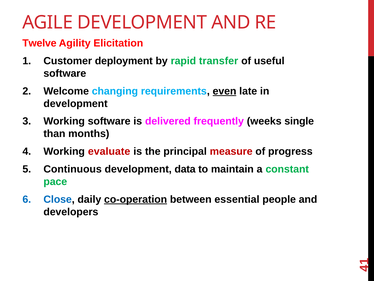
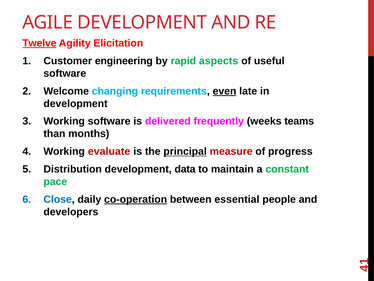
Twelve underline: none -> present (39, 43)
deployment: deployment -> engineering (124, 61)
transfer: transfer -> aspects (219, 61)
single: single -> teams (299, 121)
principal underline: none -> present (185, 151)
Continuous: Continuous -> Distribution (73, 169)
